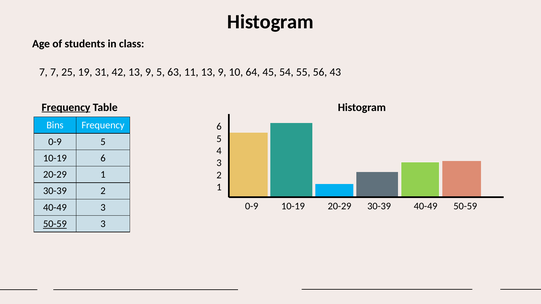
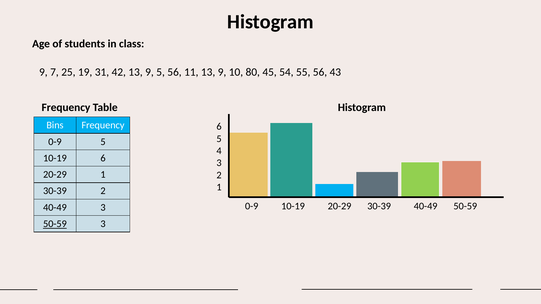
7: 7 -> 9 (43, 72)
5 63: 63 -> 56 (175, 72)
64: 64 -> 80 (253, 72)
Frequency underline: present -> none (66, 107)
